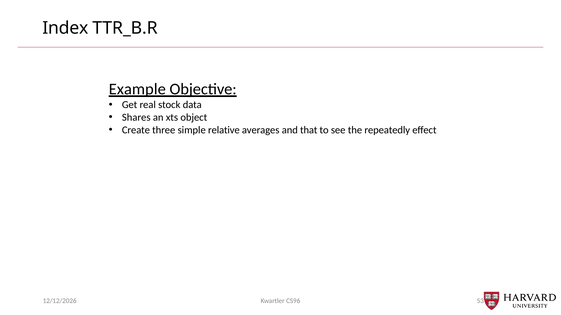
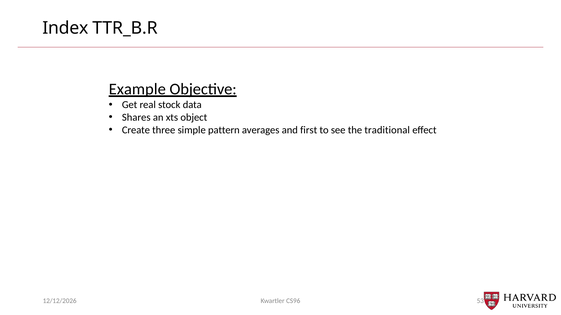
relative: relative -> pattern (224, 130)
that: that -> first (309, 130)
repeatedly: repeatedly -> traditional (387, 130)
